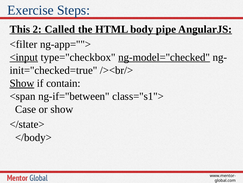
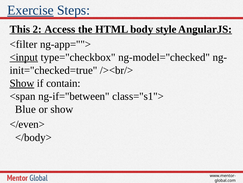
Exercise underline: none -> present (30, 10)
Called: Called -> Access (60, 29)
pipe: pipe -> style (166, 29)
ng-model="checked underline: present -> none (164, 57)
Case: Case -> Blue (26, 109)
</state>: </state> -> </even> (27, 124)
